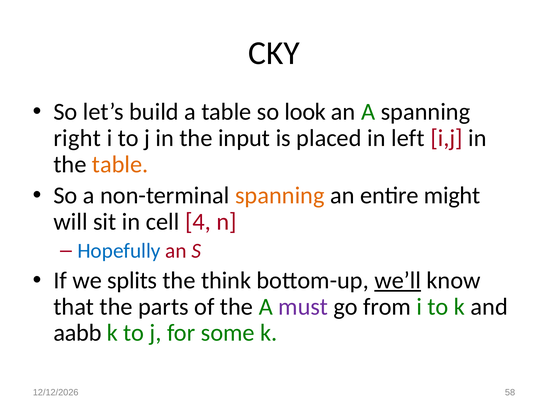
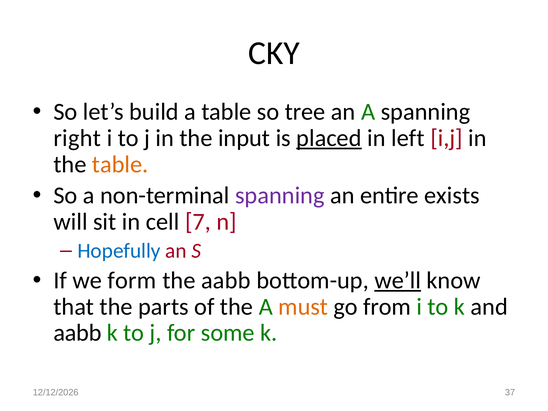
look: look -> tree (305, 112)
placed underline: none -> present (329, 138)
spanning colour: orange -> purple (280, 195)
might: might -> exists (452, 195)
4: 4 -> 7 (198, 222)
splits: splits -> form (132, 280)
the think: think -> aabb (226, 280)
must colour: purple -> orange (303, 307)
58: 58 -> 37 (510, 392)
